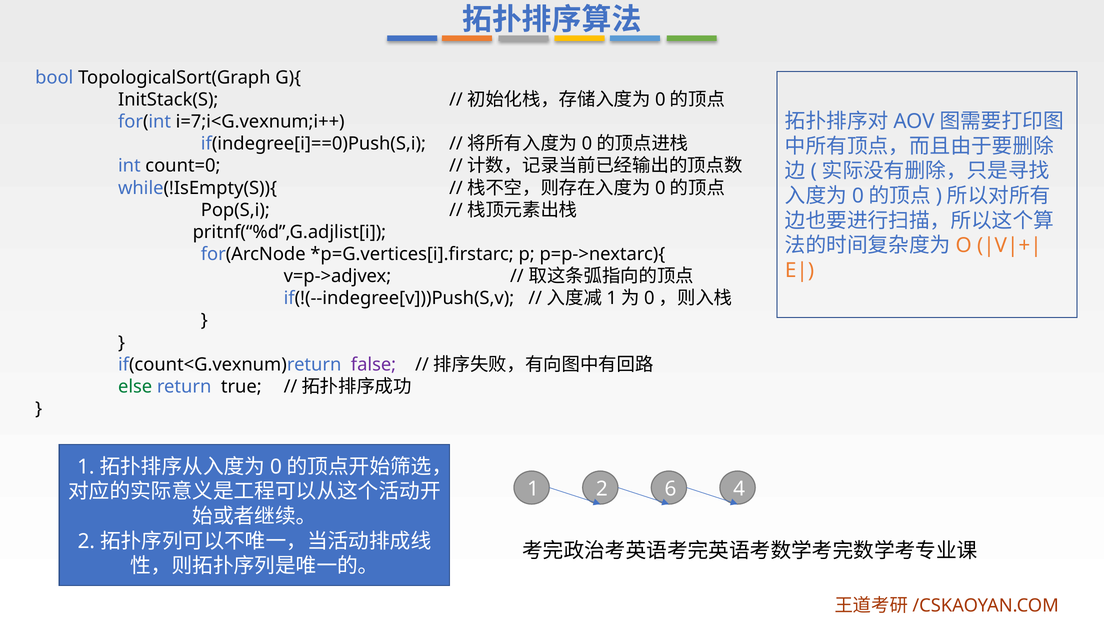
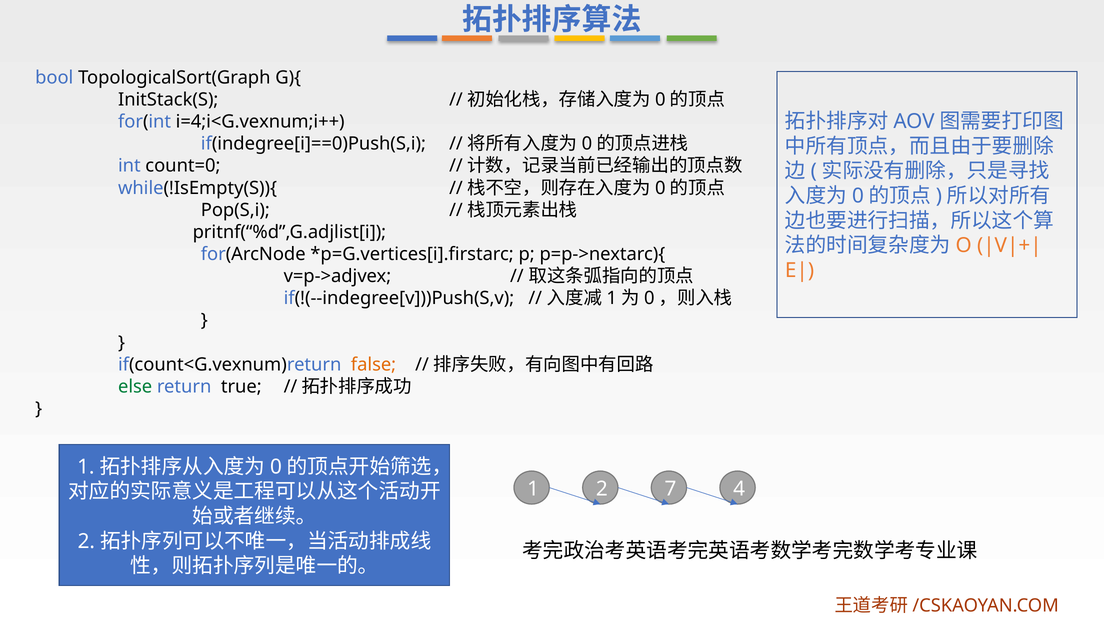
i=7;i<G.vexnum;i++: i=7;i<G.vexnum;i++ -> i=4;i<G.vexnum;i++ (260, 122)
false colour: purple -> orange (374, 365)
6: 6 -> 7 (670, 489)
